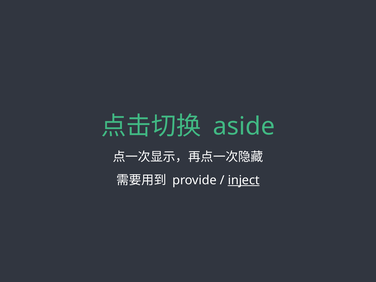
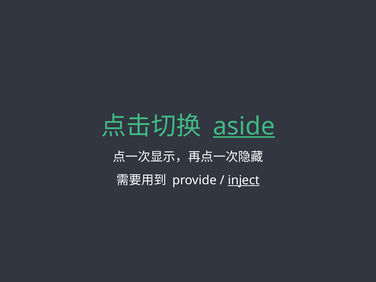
aside underline: none -> present (244, 126)
